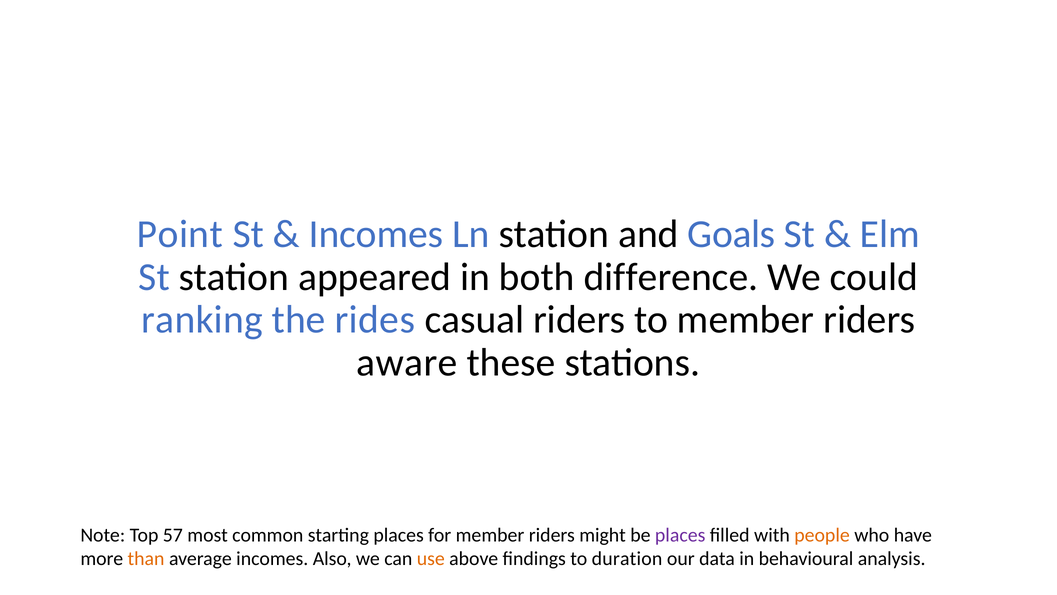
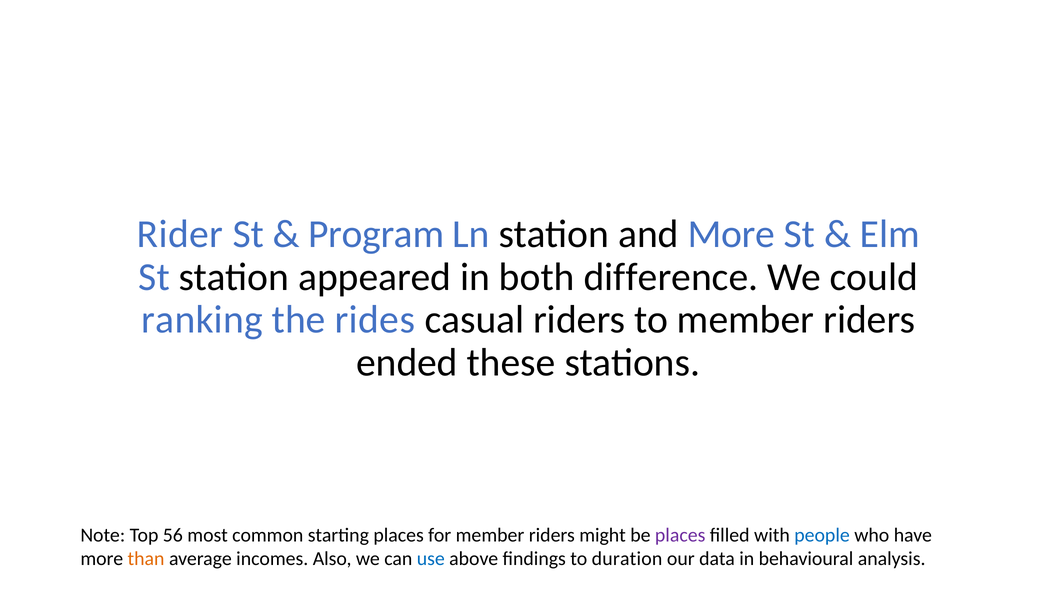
Point: Point -> Rider (180, 234)
Incomes: Incomes -> Program (376, 234)
and Goals: Goals -> More (731, 234)
aware: aware -> ended (407, 362)
57: 57 -> 56 (173, 535)
people colour: orange -> blue (822, 535)
use colour: orange -> blue (431, 558)
